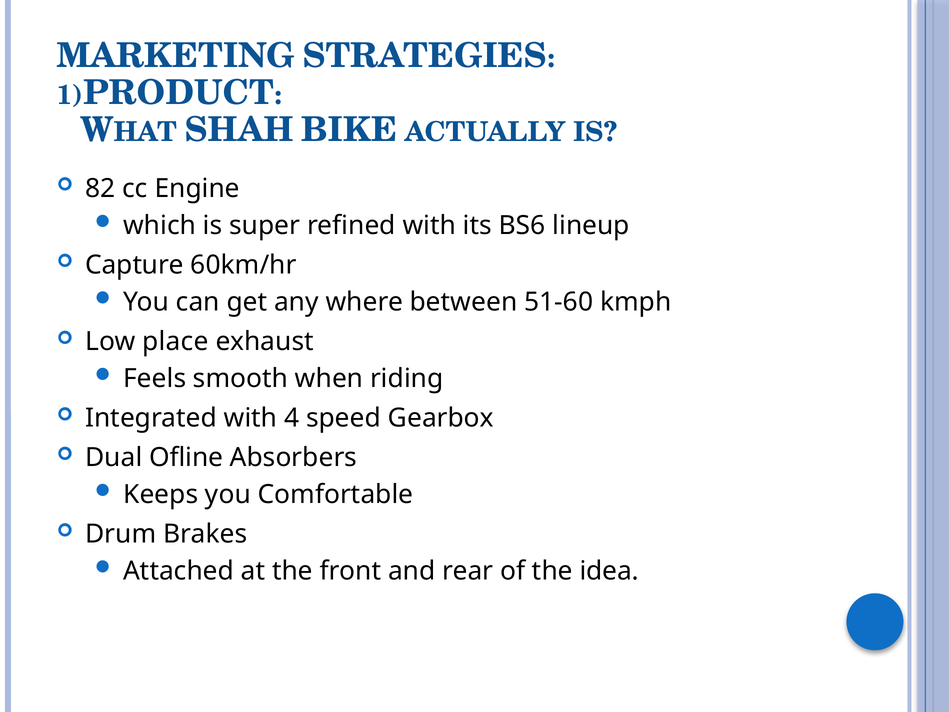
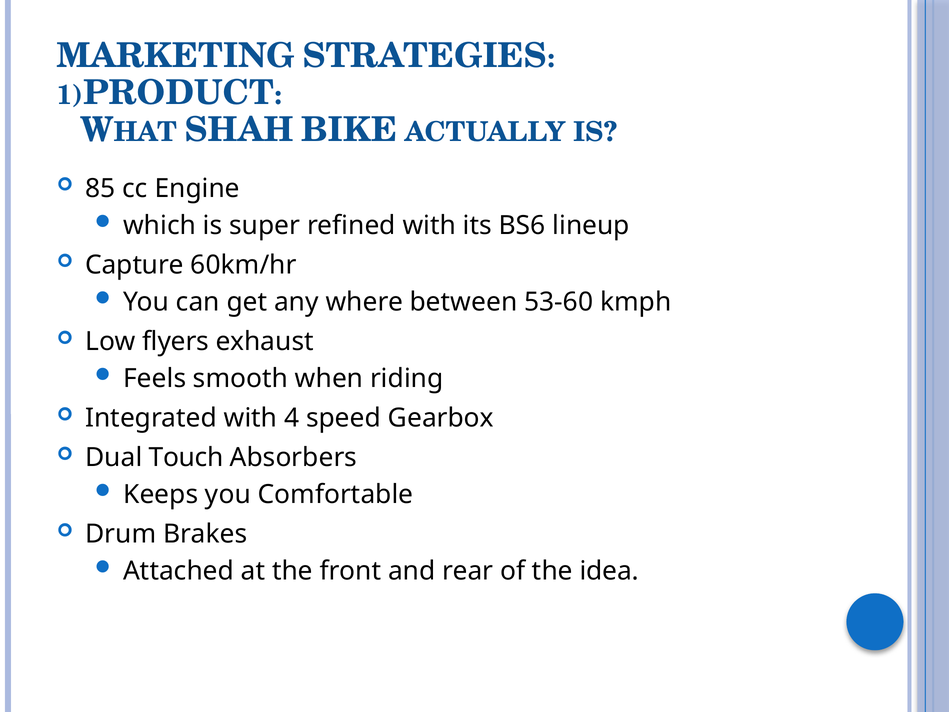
82: 82 -> 85 (100, 188)
51-60: 51-60 -> 53-60 (559, 302)
place: place -> flyers (176, 341)
Ofline: Ofline -> Touch (186, 457)
